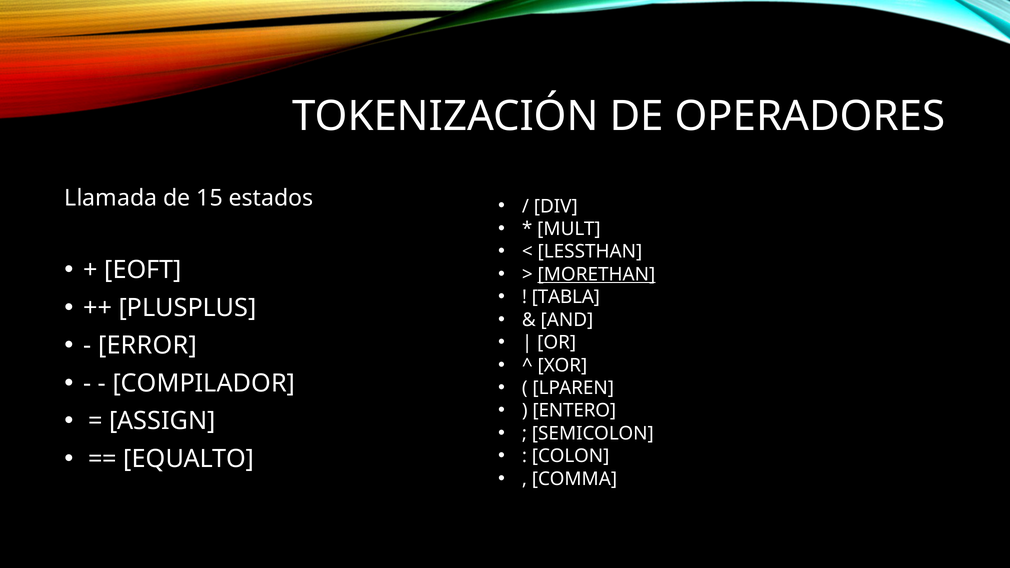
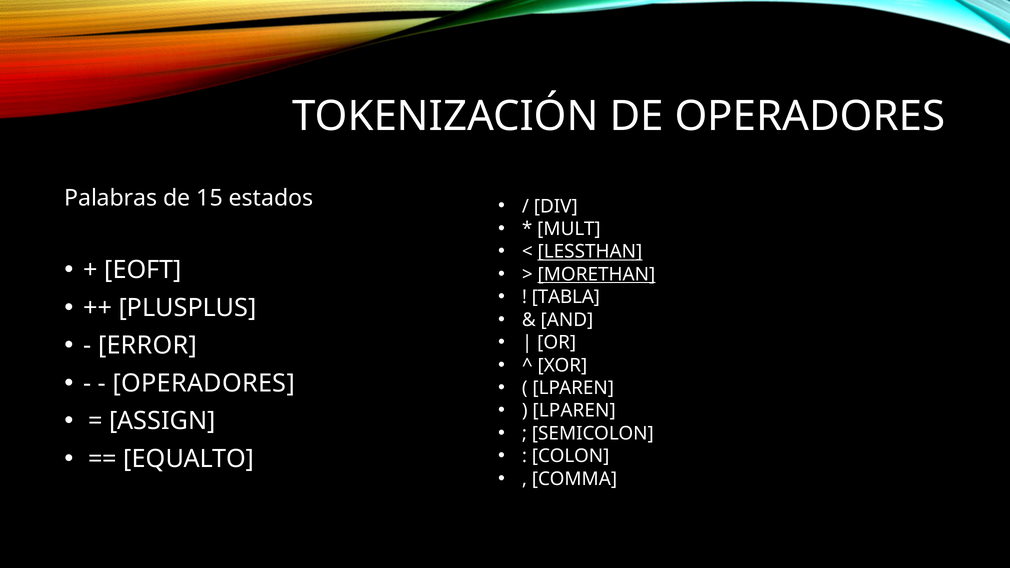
Llamada: Llamada -> Palabras (111, 198)
LESSTHAN underline: none -> present (590, 252)
COMPILADOR: COMPILADOR -> OPERADORES (204, 383)
ENTERO: ENTERO -> LPAREN (574, 411)
